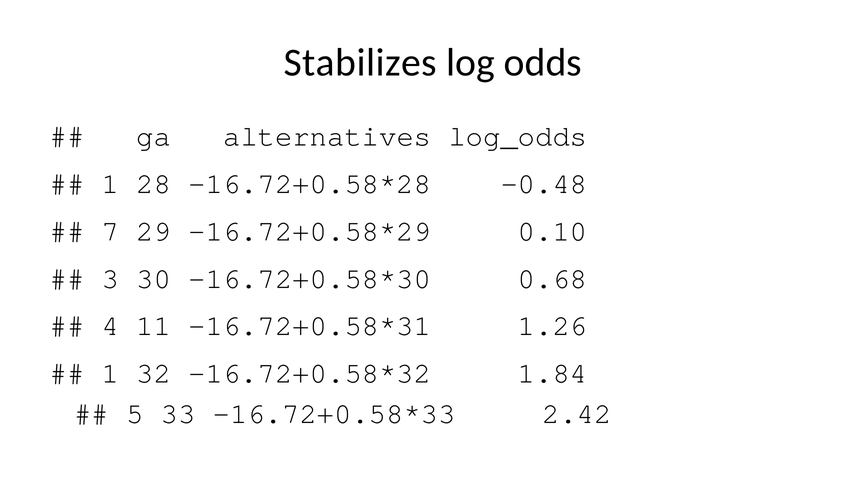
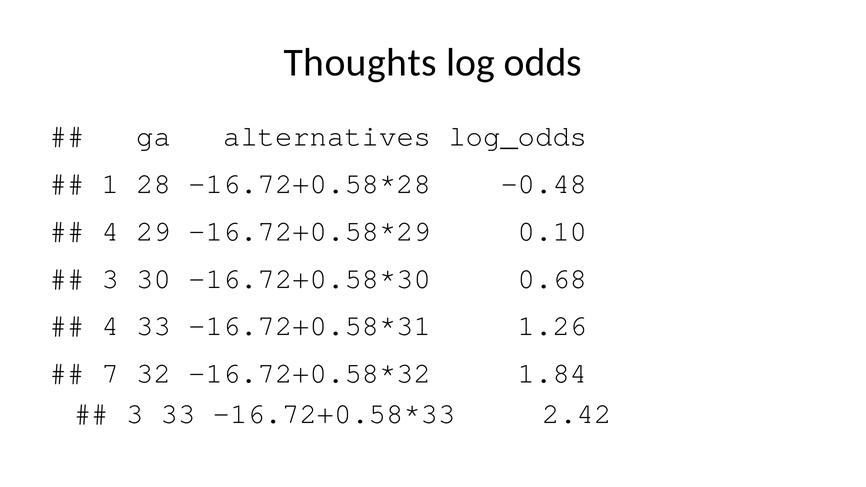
Stabilizes: Stabilizes -> Thoughts (360, 63)
7: 7 -> 4 (110, 231)
4 11: 11 -> 33 (154, 326)
1: 1 -> 7 (110, 373)
5: 5 -> 3 (135, 414)
